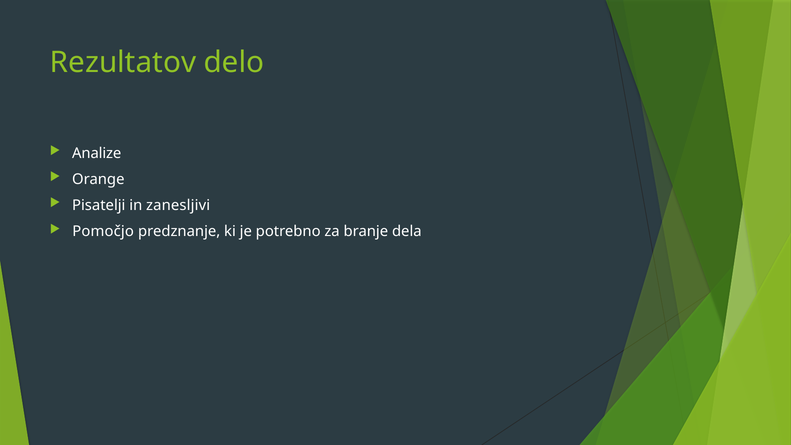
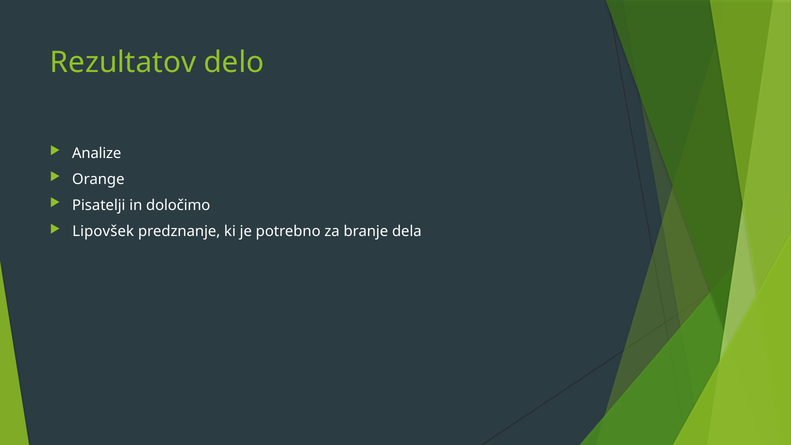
zanesljivi: zanesljivi -> določimo (178, 205)
Pomočjo: Pomočjo -> Lipovšek (103, 231)
